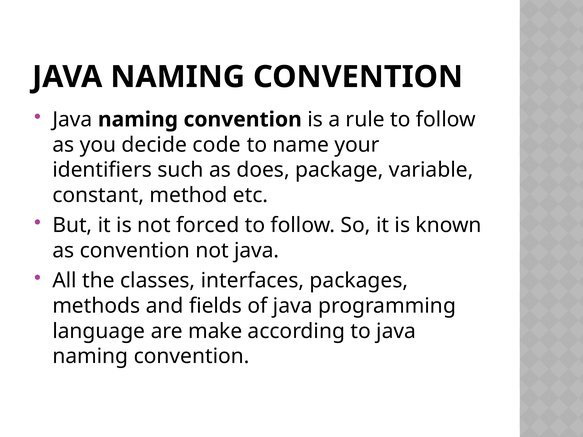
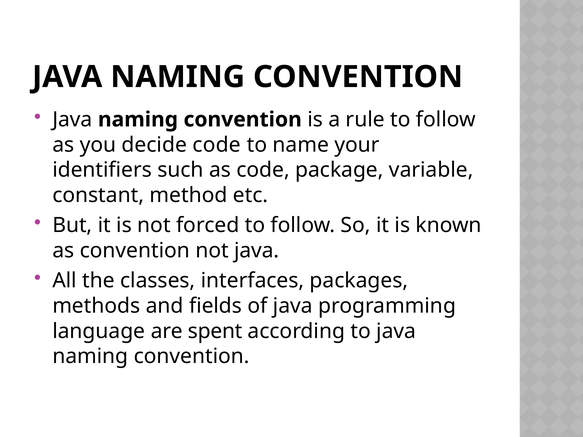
as does: does -> code (263, 170)
make: make -> spent (215, 331)
